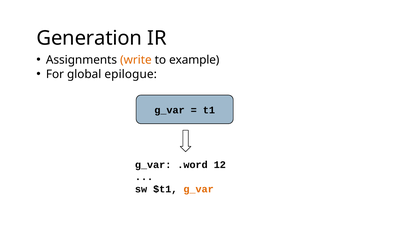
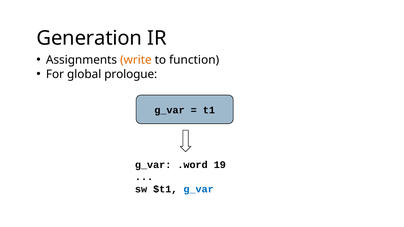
example: example -> function (194, 60)
epilogue: epilogue -> prologue (131, 74)
12: 12 -> 19 (220, 165)
g_var colour: orange -> blue (199, 189)
